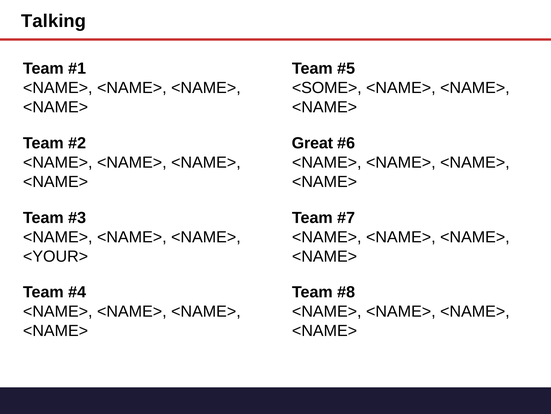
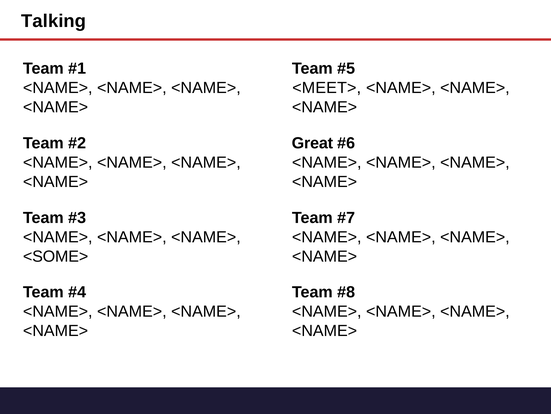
<SOME>: <SOME> -> <MEET> (327, 88)
<YOUR>: <YOUR> -> <SOME> (56, 256)
